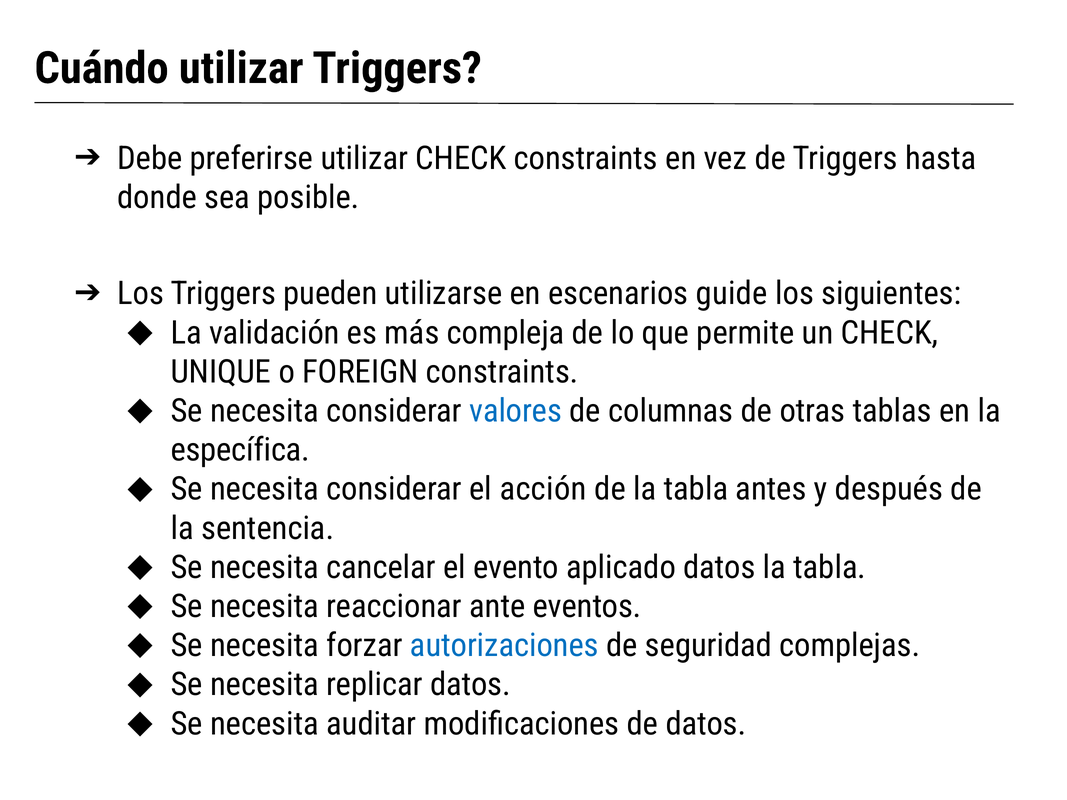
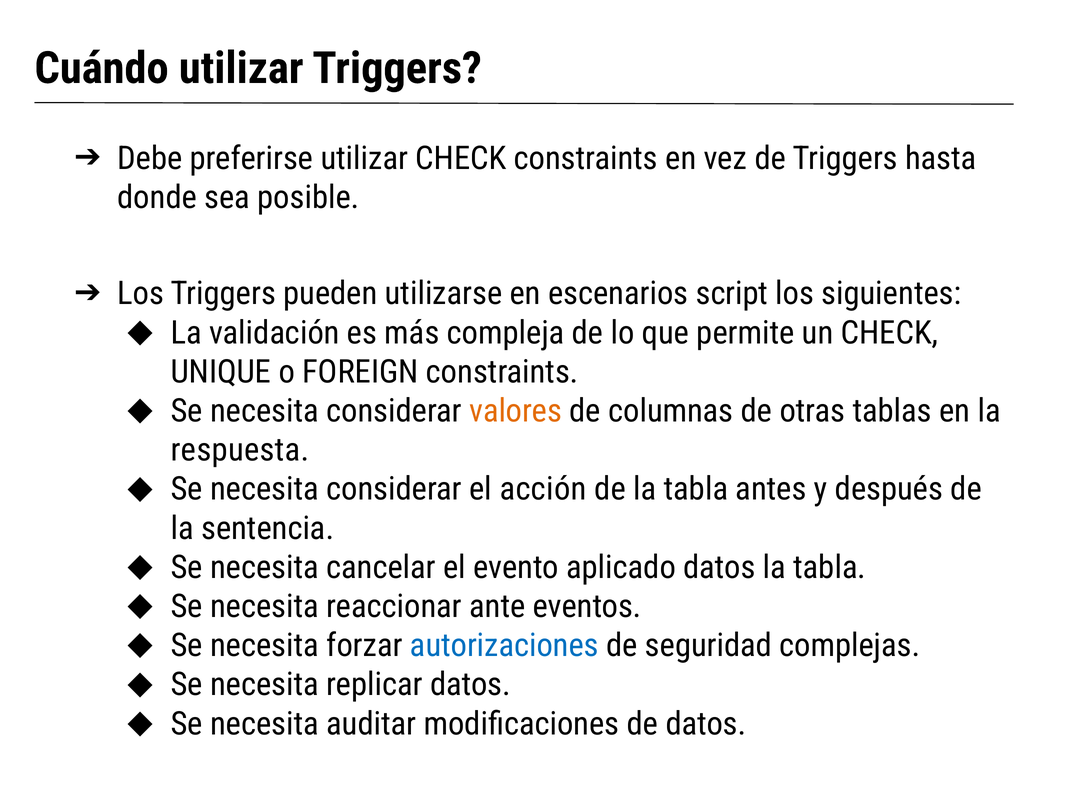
guide: guide -> script (732, 294)
valores colour: blue -> orange (516, 411)
específica: específica -> respuesta (240, 450)
